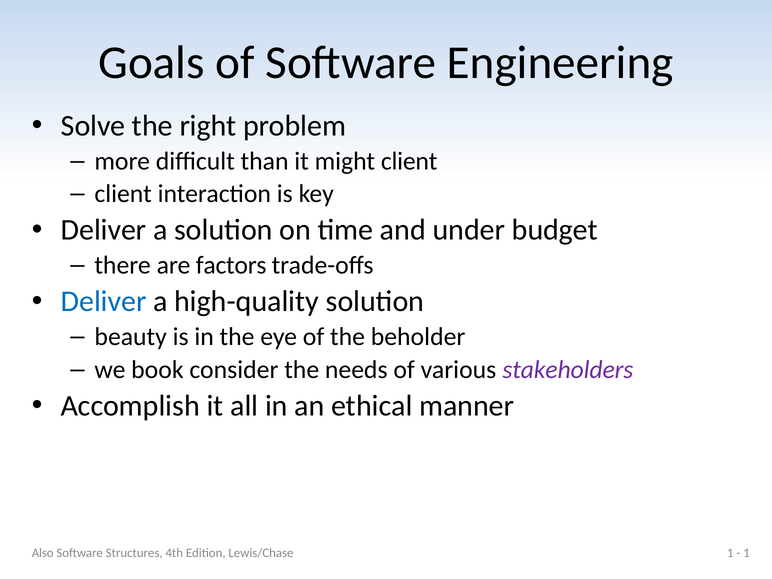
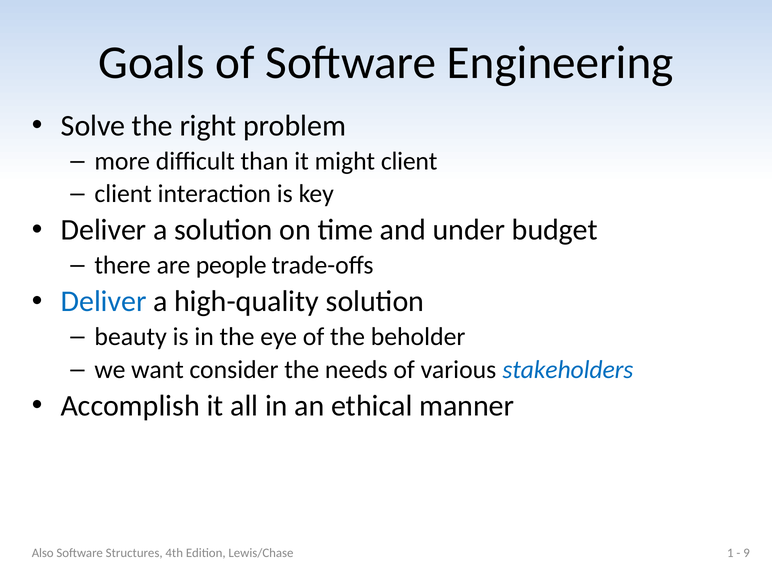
factors: factors -> people (231, 265)
book: book -> want (157, 370)
stakeholders colour: purple -> blue (568, 370)
1: 1 -> 9 (747, 553)
